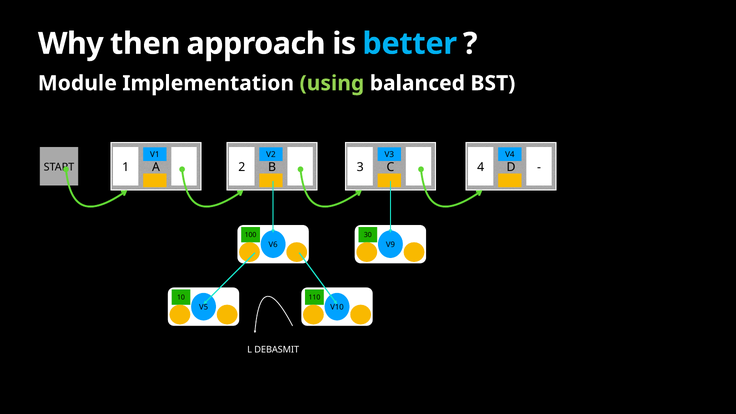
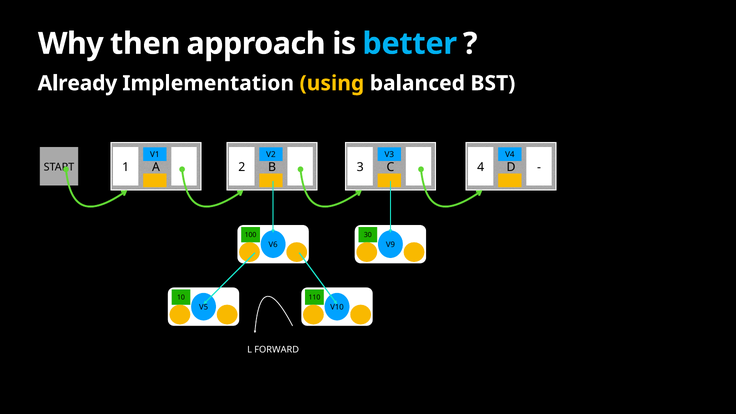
Module: Module -> Already (77, 83)
using colour: light green -> yellow (332, 83)
DEBASMIT: DEBASMIT -> FORWARD (277, 350)
